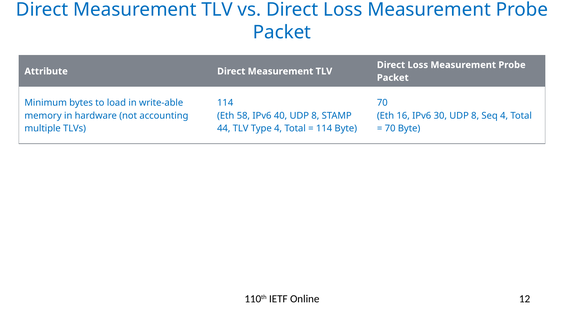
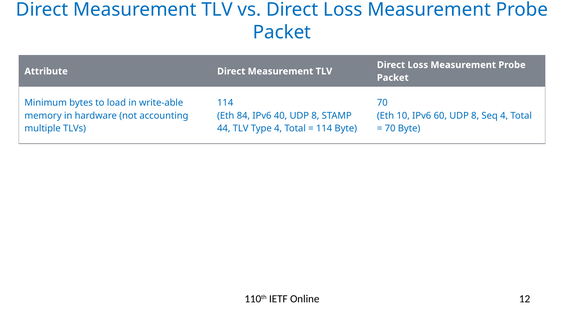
58: 58 -> 84 (243, 116)
16: 16 -> 10 (403, 116)
30: 30 -> 60 (440, 116)
